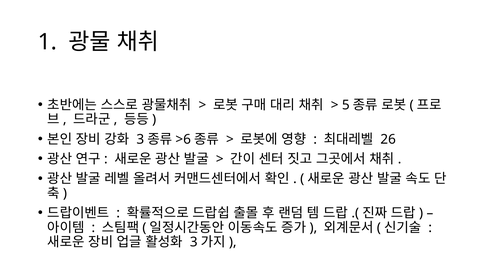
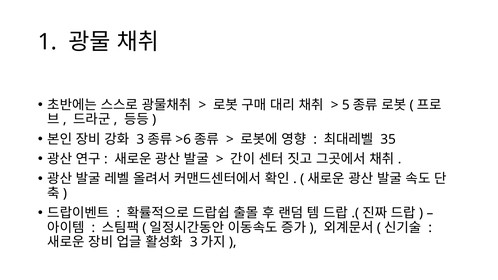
26: 26 -> 35 (388, 139)
